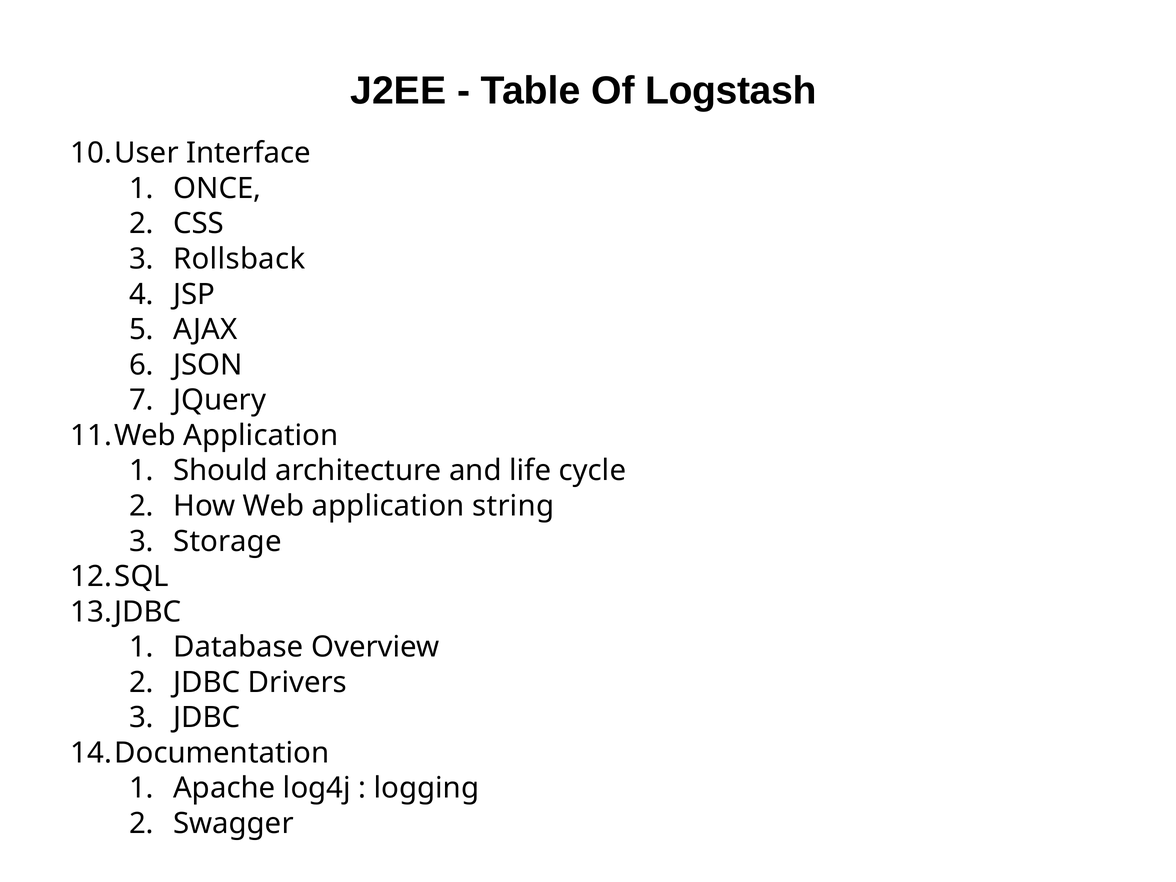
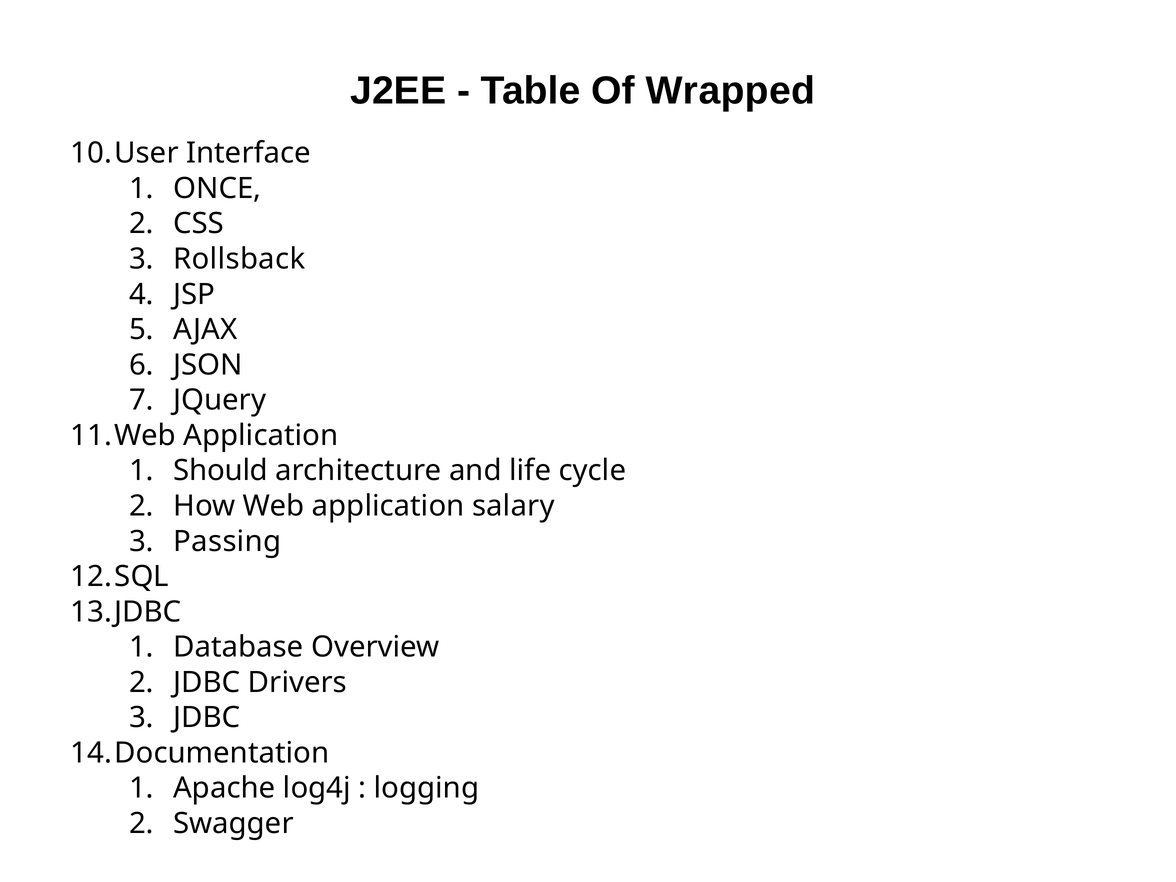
Logstash: Logstash -> Wrapped (730, 91)
string: string -> salary (513, 506)
Storage: Storage -> Passing (227, 541)
